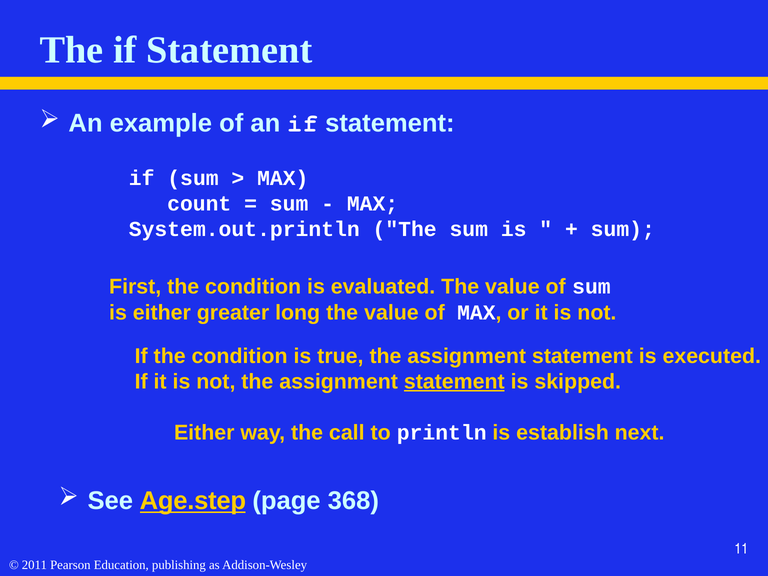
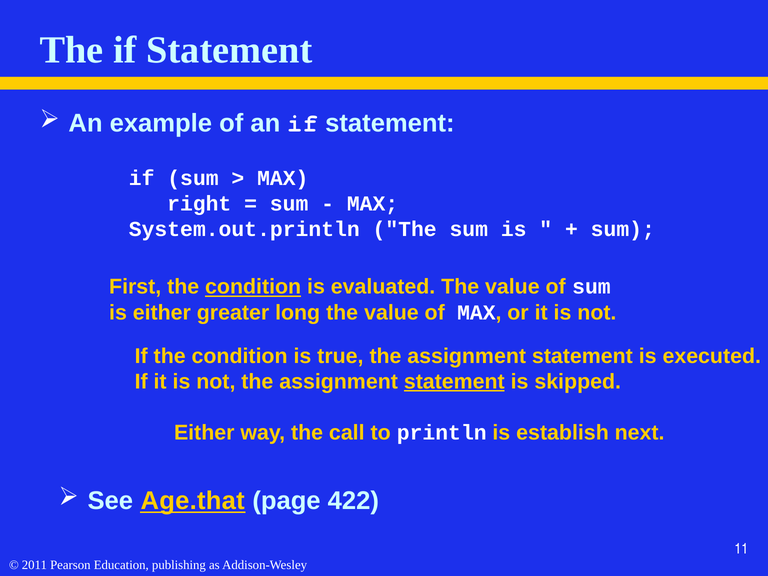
count: count -> right (199, 204)
condition underline: none -> present (253, 287)
Age.step: Age.step -> Age.that (193, 501)
368: 368 -> 422 (353, 501)
